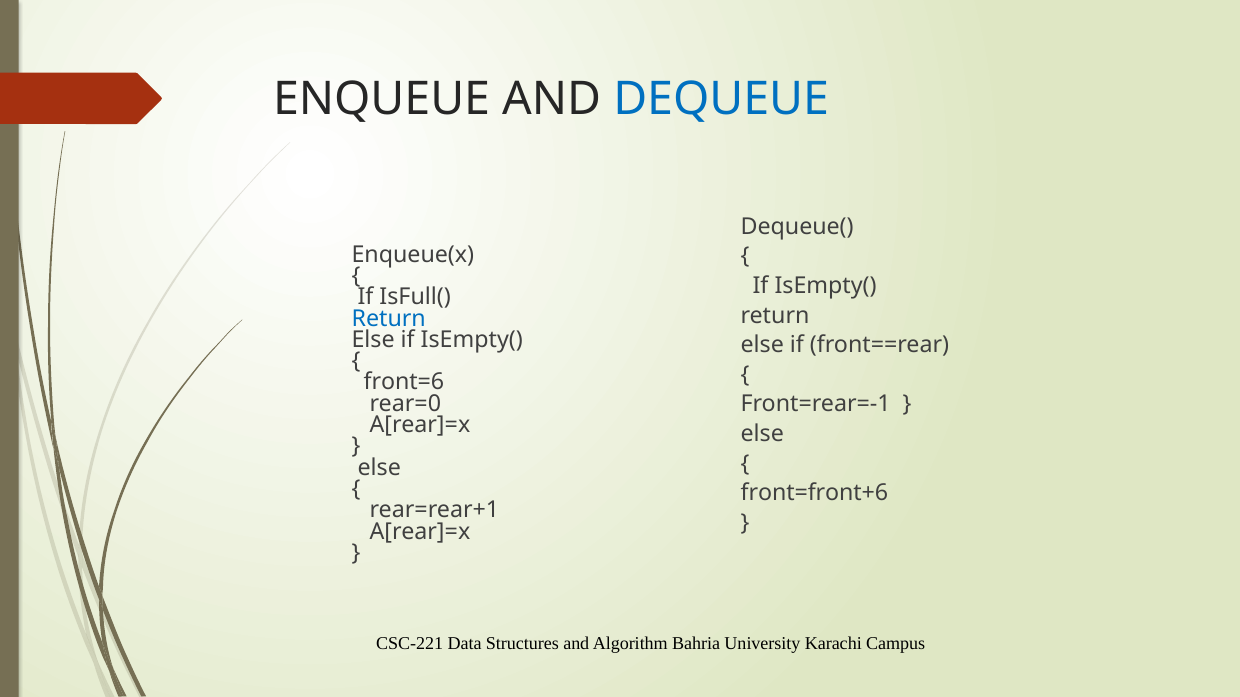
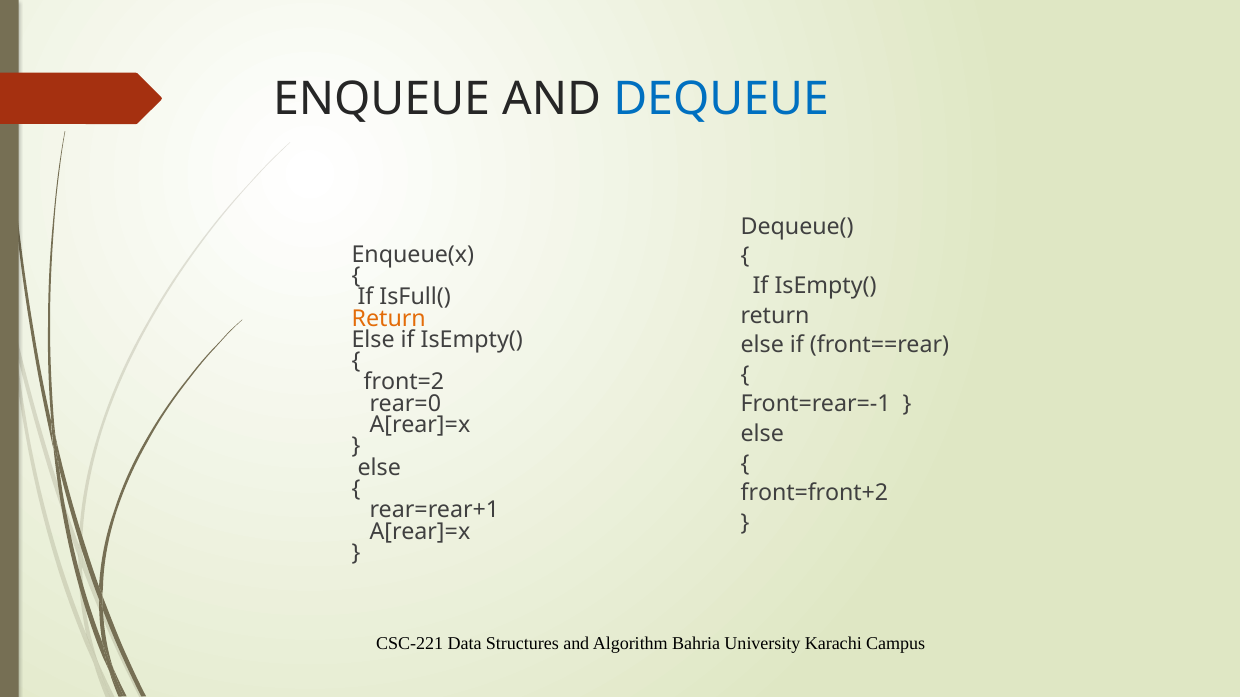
Return colour: blue -> orange (389, 319)
front=6: front=6 -> front=2 (404, 383)
front=front+6: front=front+6 -> front=front+2 (814, 494)
